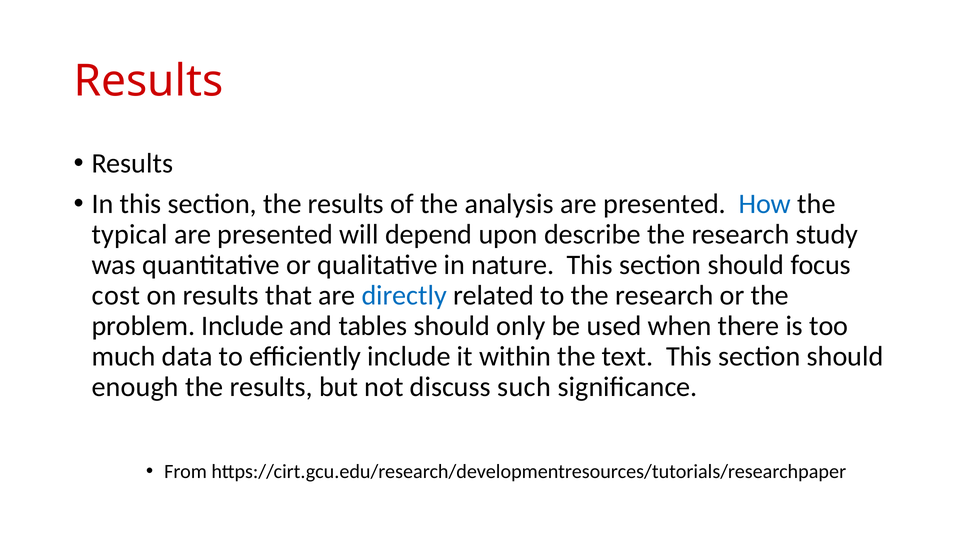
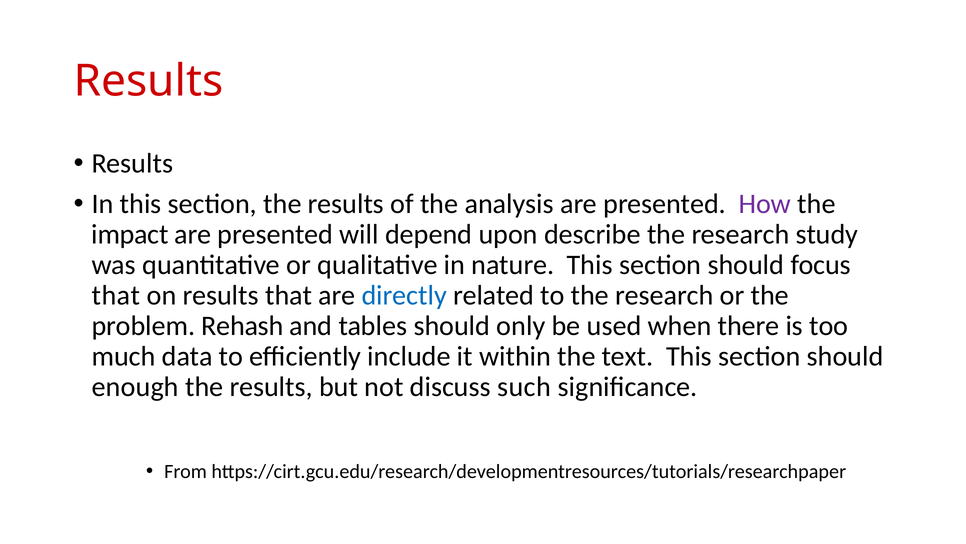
How colour: blue -> purple (765, 204)
typical: typical -> impact (130, 234)
cost: cost -> that (116, 295)
problem Include: Include -> Rehash (242, 326)
